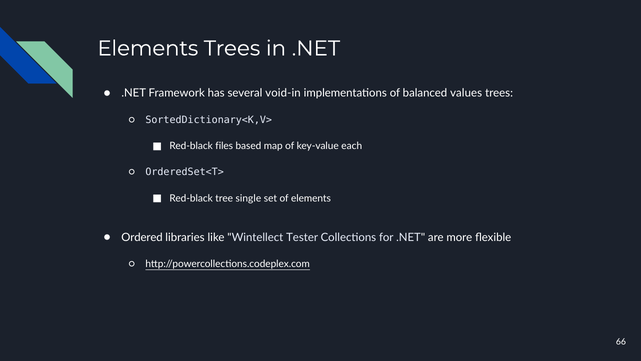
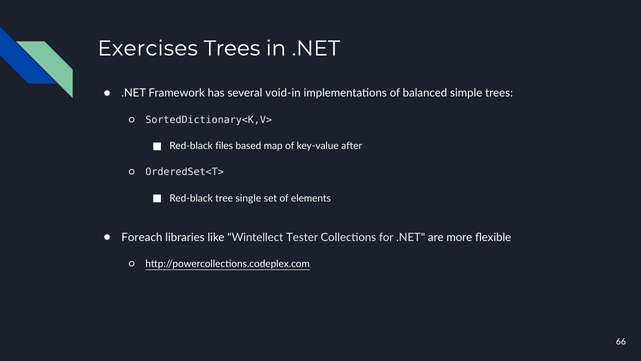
Elements: Elements -> Exercises (148, 48)
values: values -> simple (466, 93)
each: each -> after (352, 146)
Ordered: Ordered -> Foreach (142, 237)
